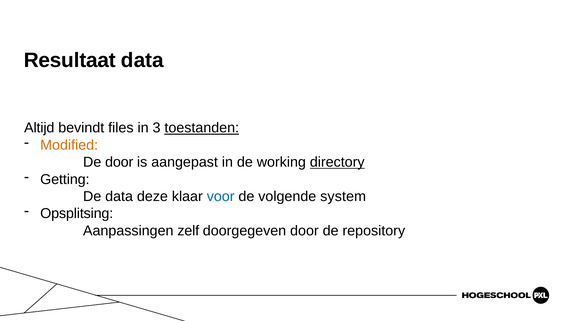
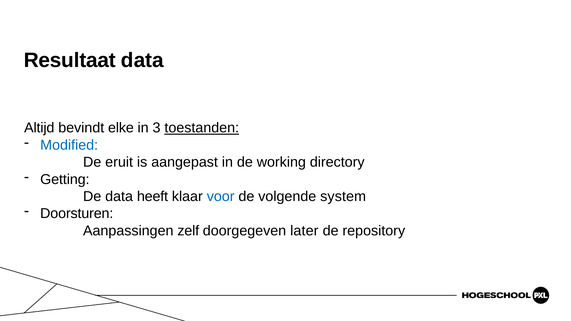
files: files -> elke (121, 128)
Modified colour: orange -> blue (69, 145)
De door: door -> eruit (119, 162)
directory underline: present -> none (337, 162)
deze: deze -> heeft (153, 197)
Opsplitsing: Opsplitsing -> Doorsturen (77, 214)
doorgegeven door: door -> later (304, 231)
